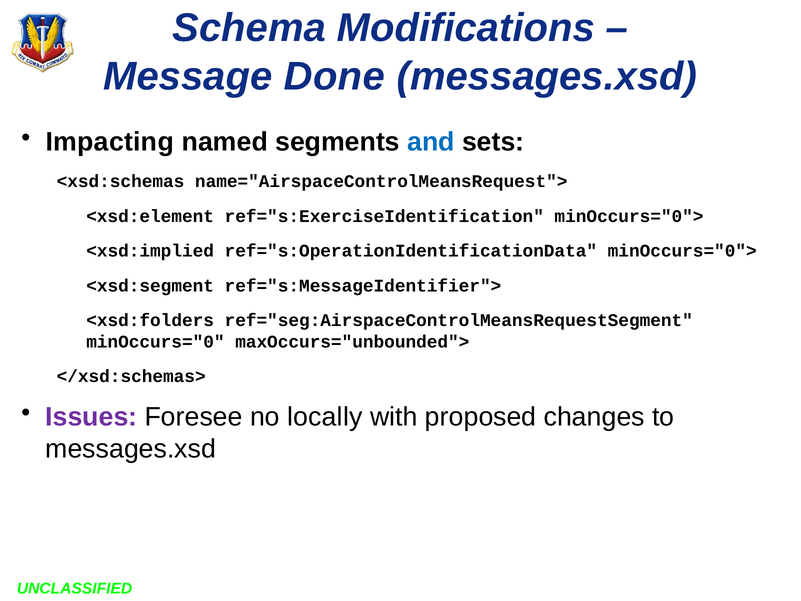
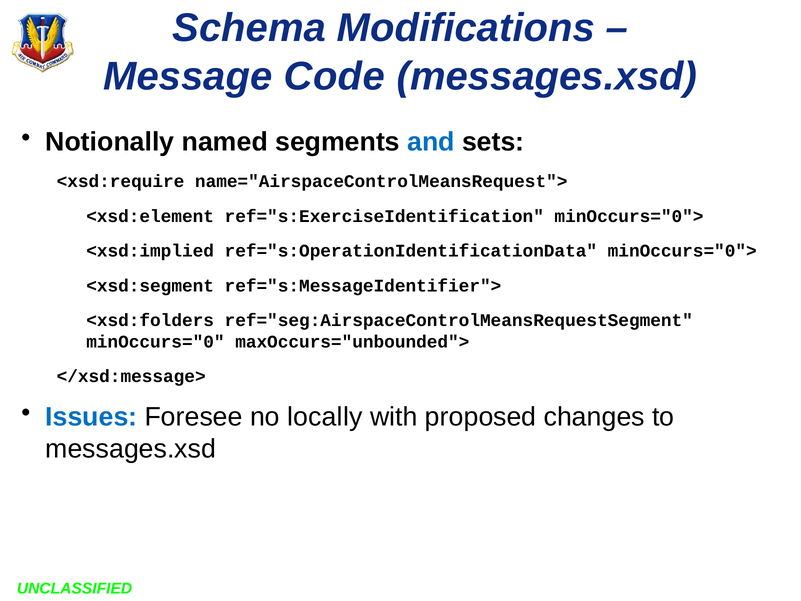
Done: Done -> Code (334, 76)
Impacting: Impacting -> Notionally (110, 142)
<xsd:schemas: <xsd:schemas -> <xsd:require (121, 181)
</xsd:schemas>: </xsd:schemas> -> </xsd:message> (131, 376)
Issues colour: purple -> blue (91, 417)
